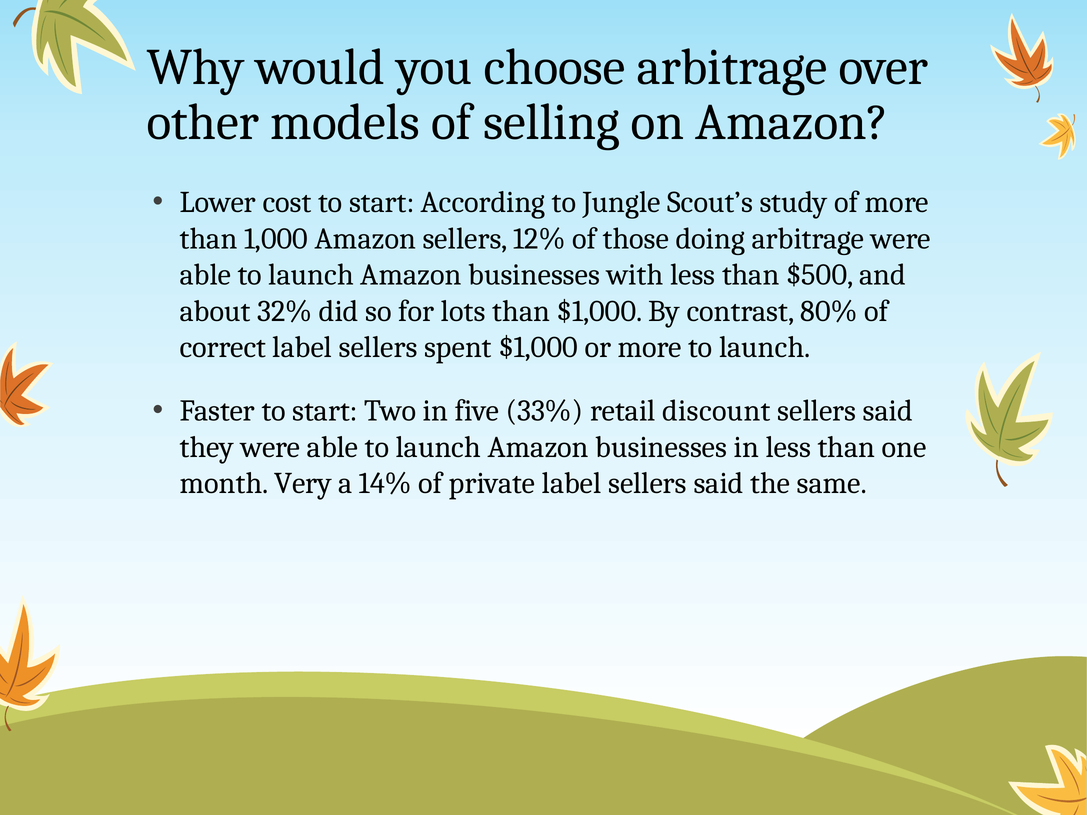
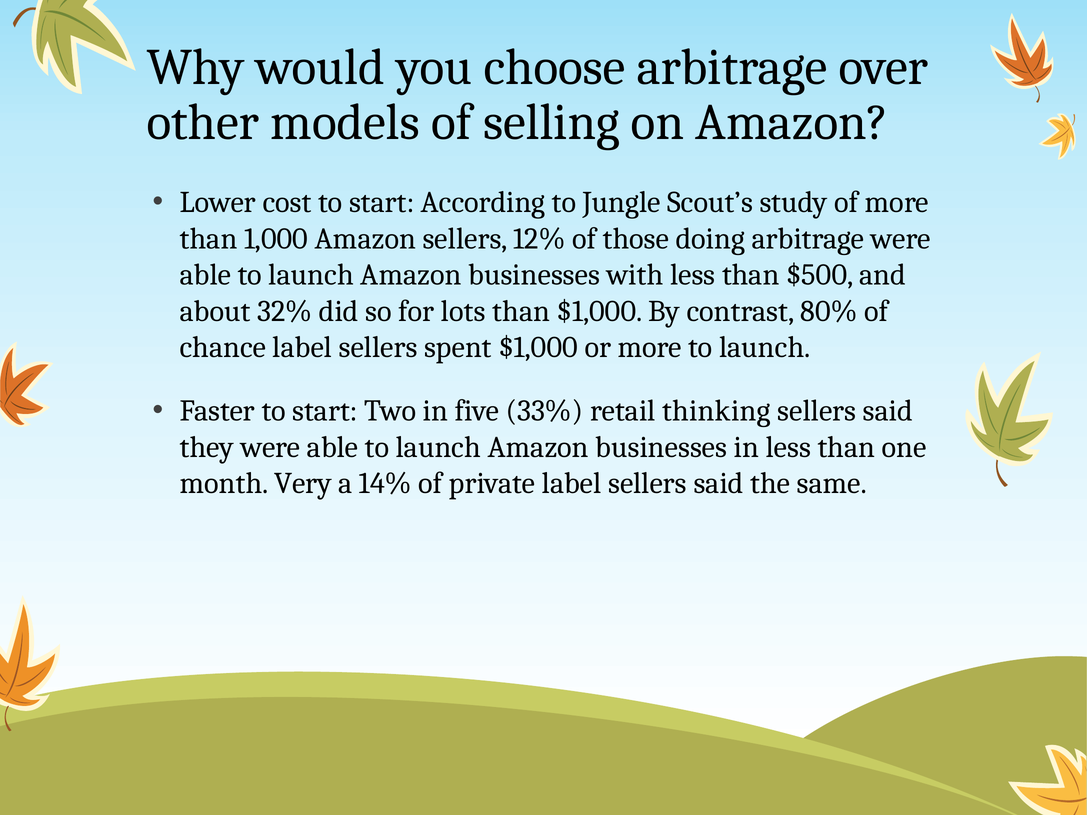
correct: correct -> chance (223, 348)
discount: discount -> thinking (716, 411)
